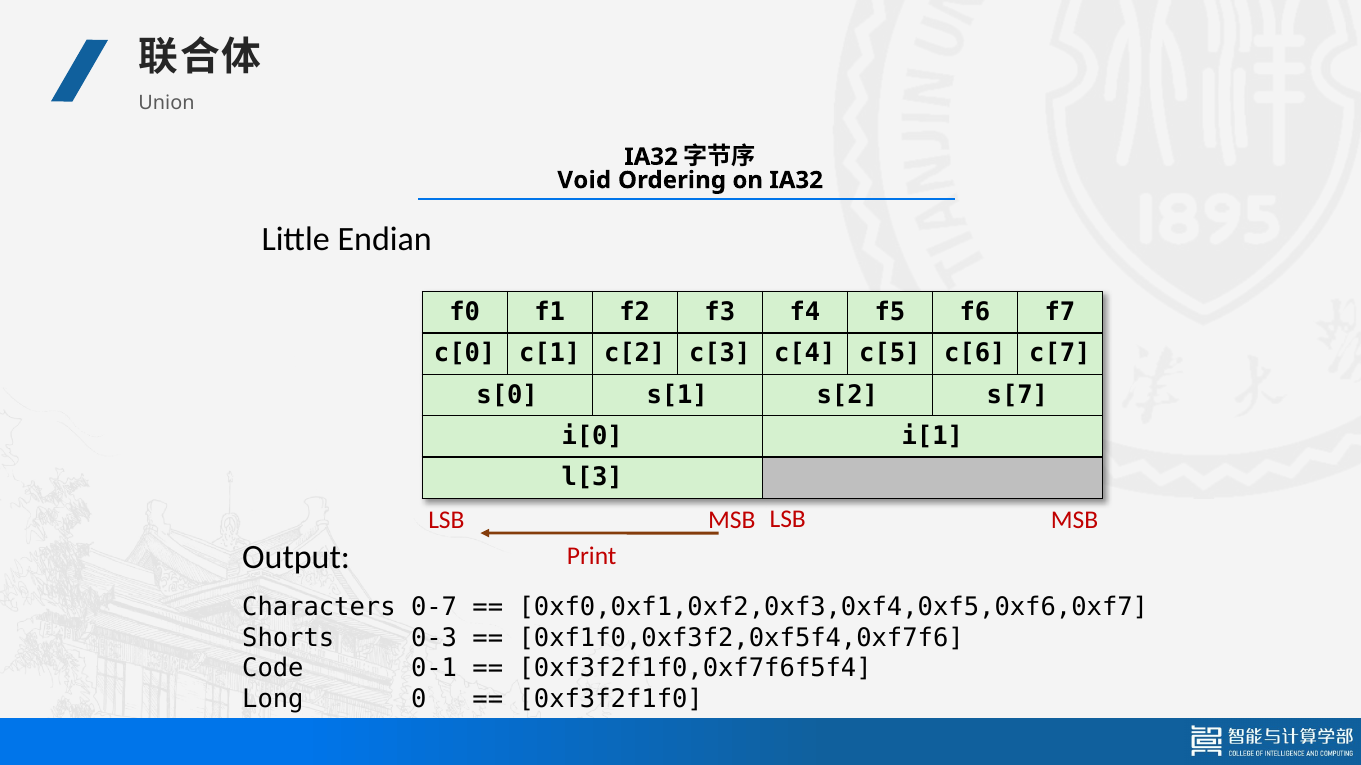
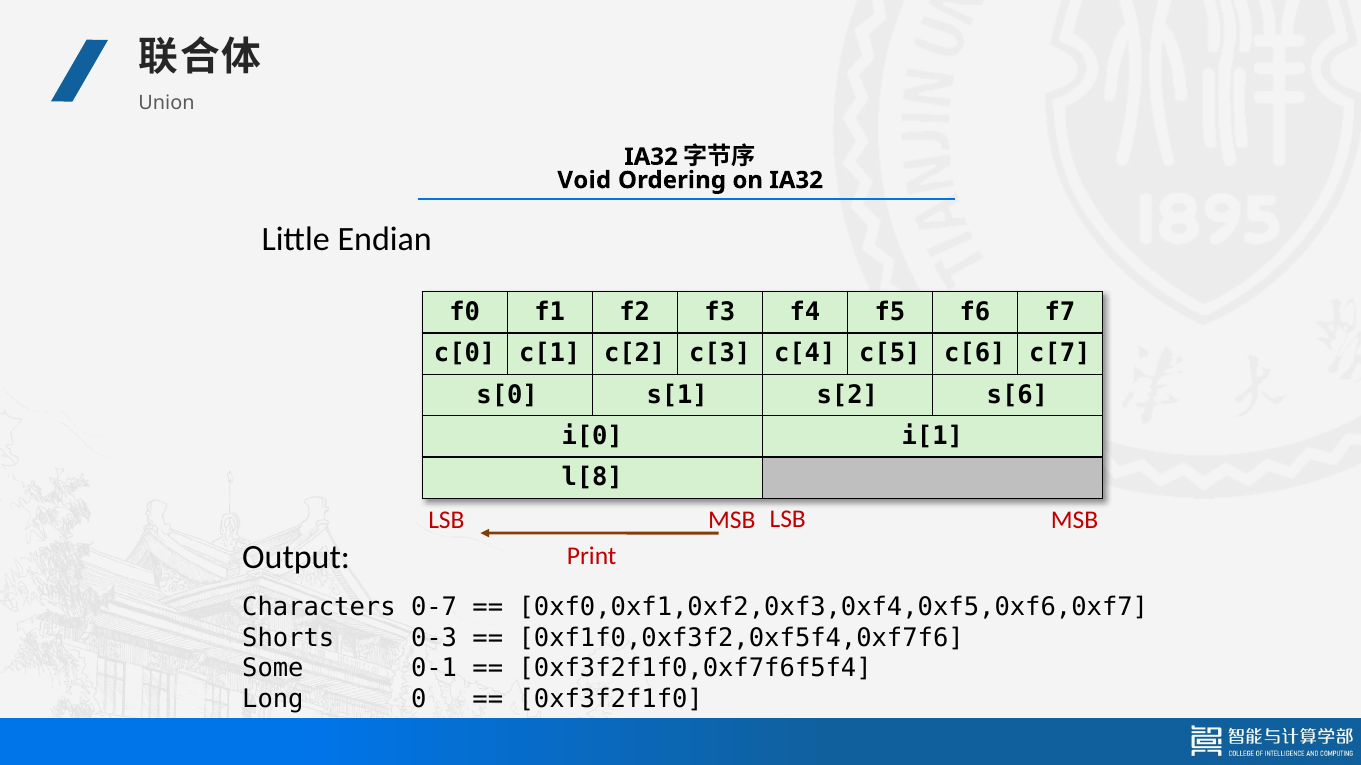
s[7: s[7 -> s[6 (1017, 395)
l[3: l[3 -> l[8 (592, 478)
Code: Code -> Some (273, 669)
